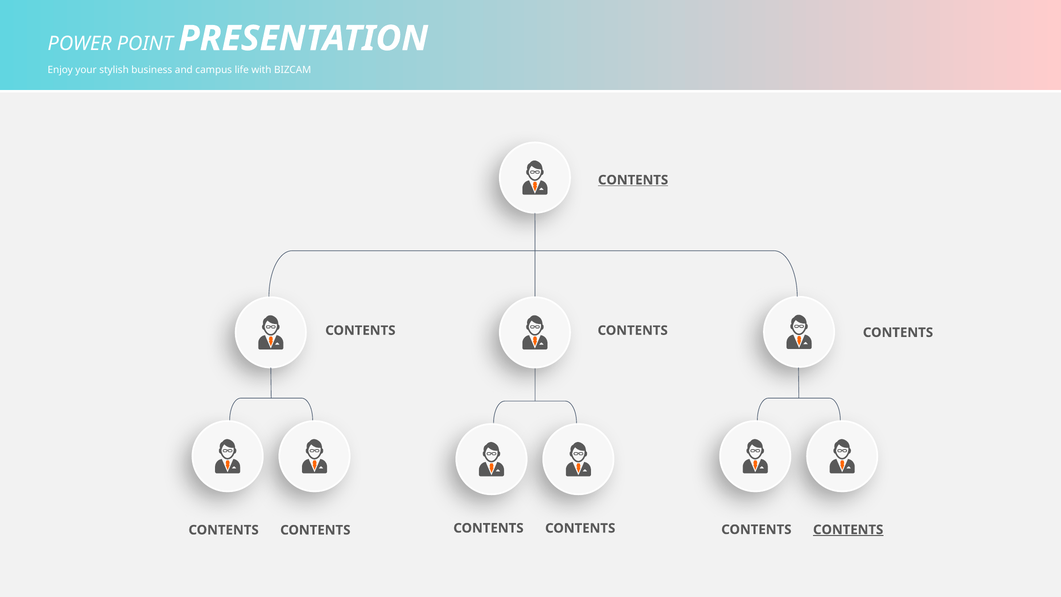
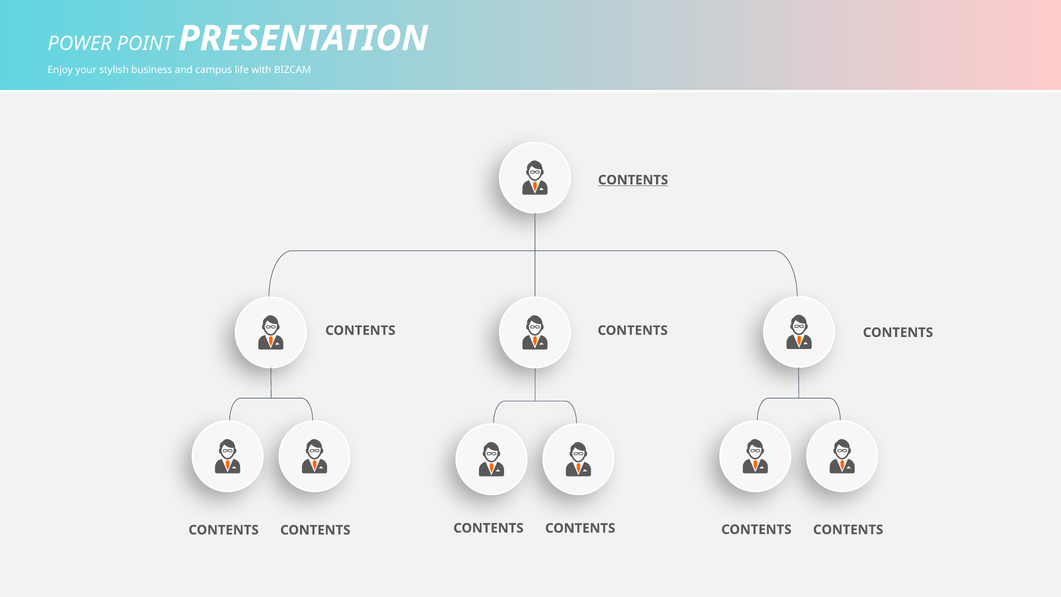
CONTENTS underline: present -> none (848, 530)
